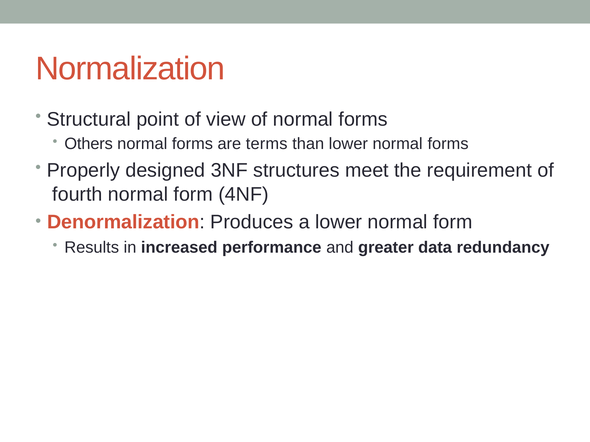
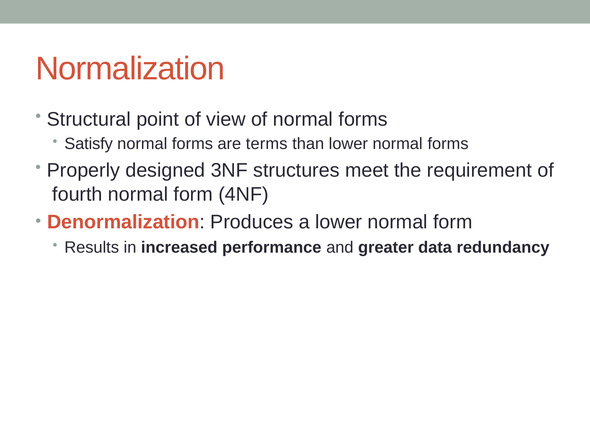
Others: Others -> Satisfy (89, 144)
